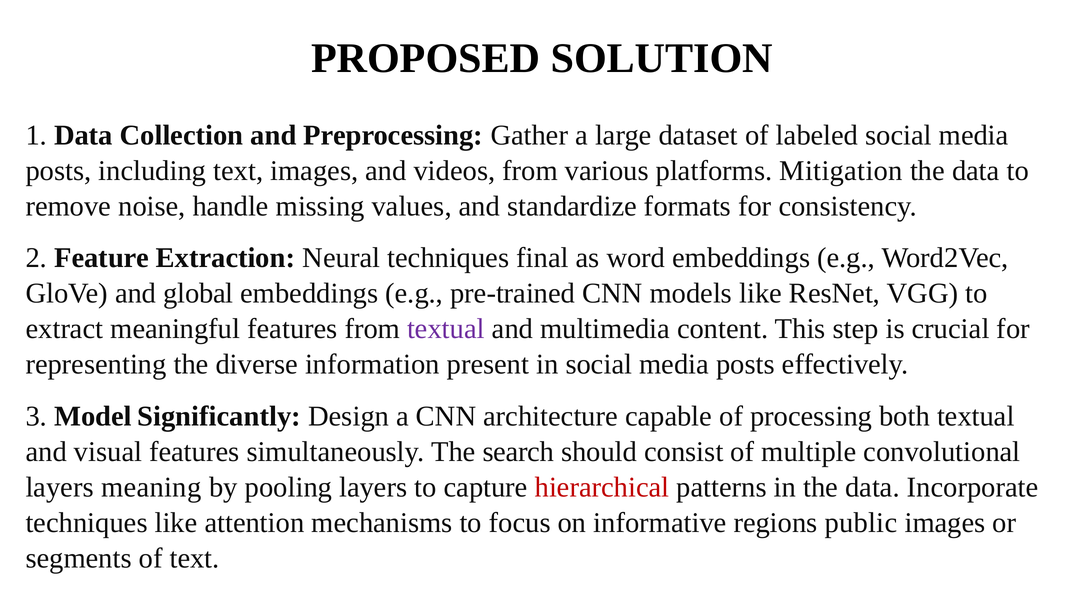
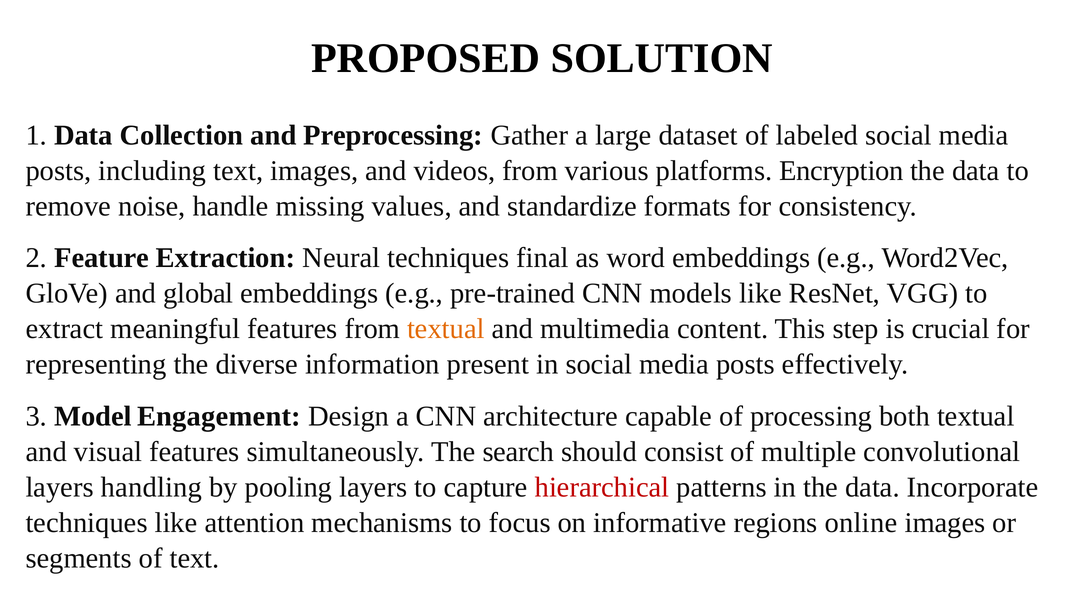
Mitigation: Mitigation -> Encryption (841, 171)
textual colour: purple -> orange (446, 329)
Significantly: Significantly -> Engagement (219, 416)
meaning: meaning -> handling (151, 487)
public: public -> online (861, 523)
